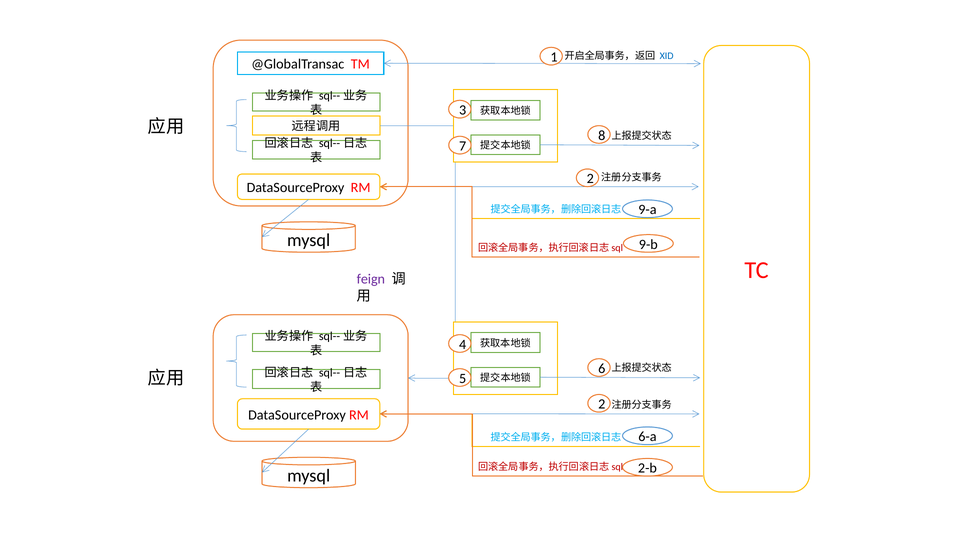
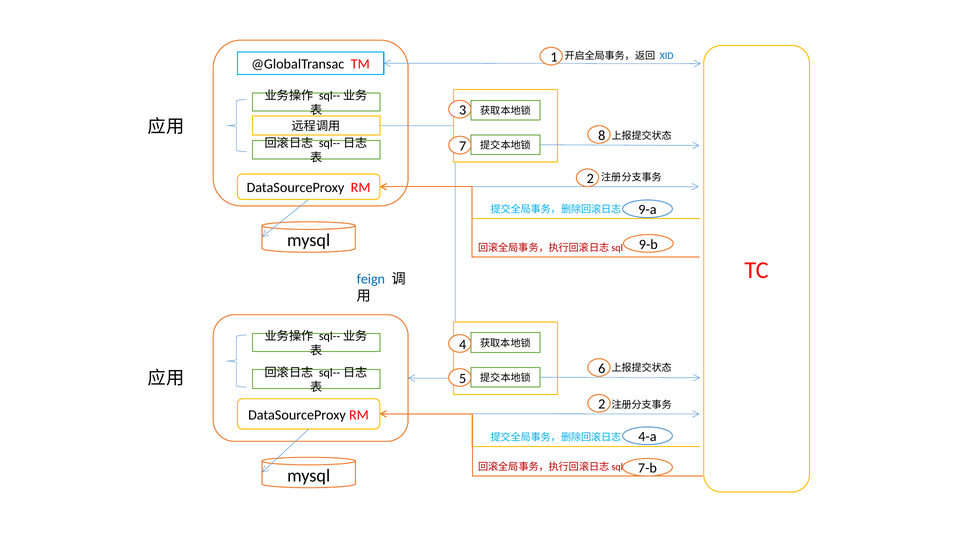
feign colour: purple -> blue (371, 280)
6-a: 6-a -> 4-a (647, 437)
2-b: 2-b -> 7-b (647, 469)
